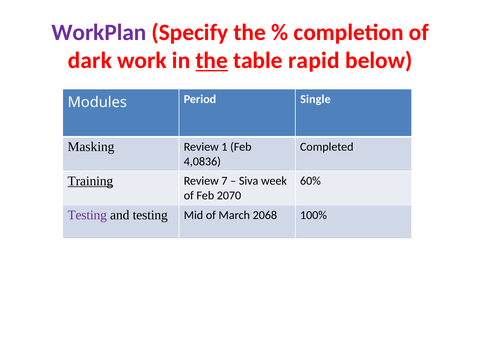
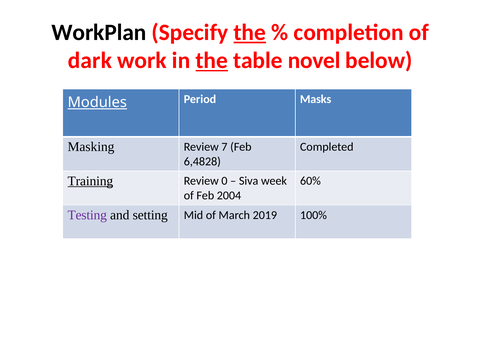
WorkPlan colour: purple -> black (99, 32)
the underline: none -> present (250, 32)
rapid: rapid -> novel (314, 61)
Modules underline: none -> present (97, 102)
Single: Single -> Masks (316, 99)
1: 1 -> 7 (224, 147)
4,0836: 4,0836 -> 6,4828 (202, 161)
7: 7 -> 0 (224, 181)
2070: 2070 -> 2004 (229, 195)
and testing: testing -> setting (150, 215)
2068: 2068 -> 2019 (265, 215)
